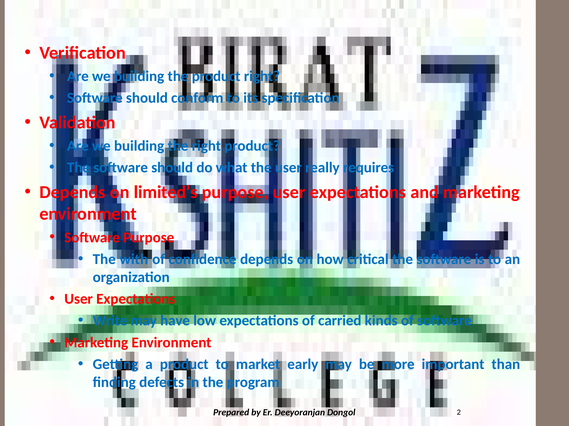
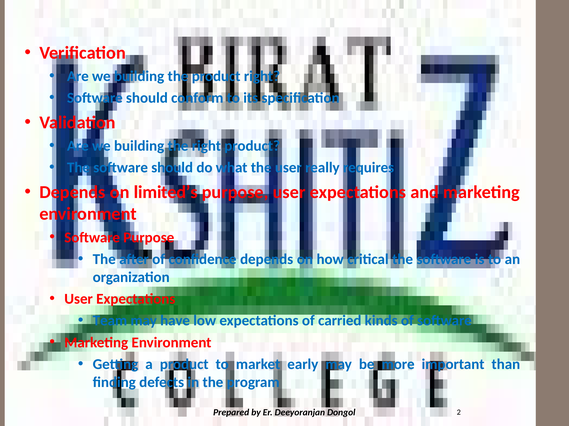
with: with -> after (134, 260)
Write: Write -> Team (110, 321)
